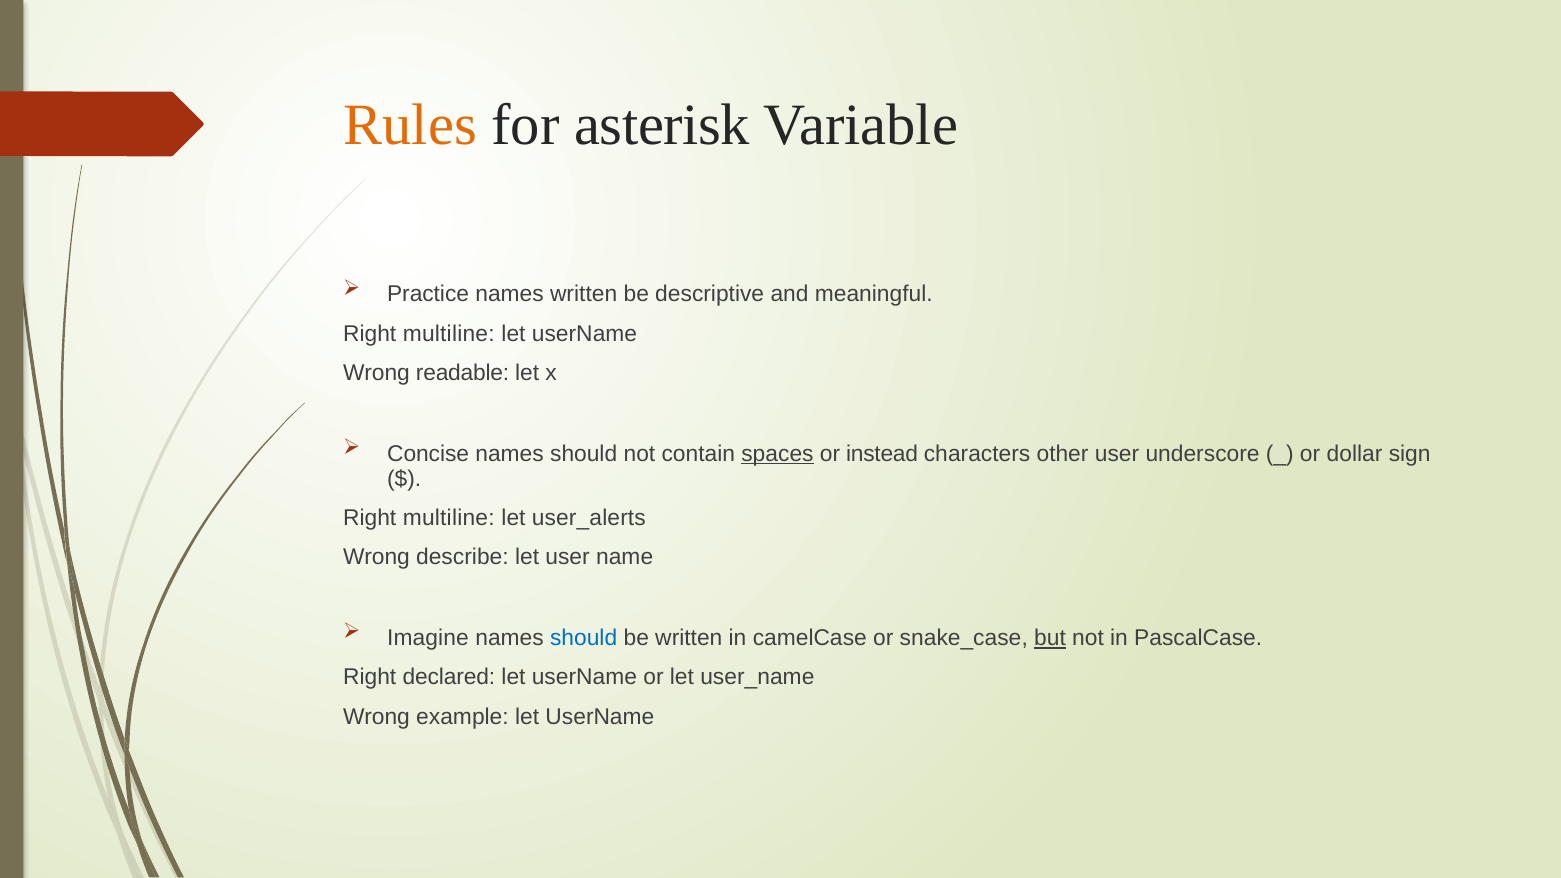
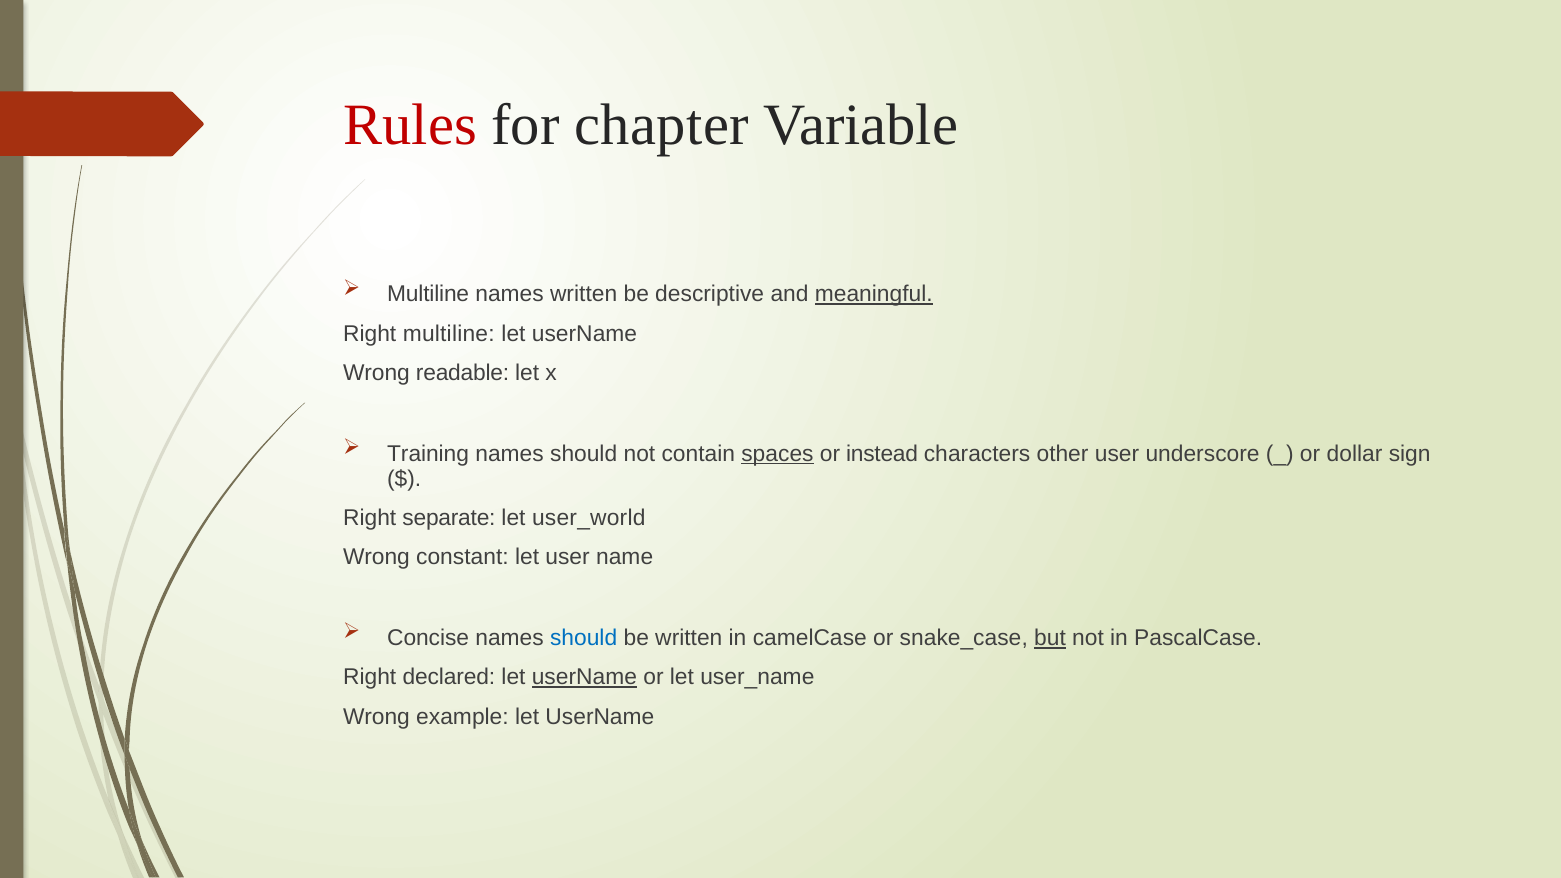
Rules colour: orange -> red (410, 125)
asterisk: asterisk -> chapter (662, 125)
Practice: Practice -> Multiline (428, 294)
meaningful underline: none -> present (874, 294)
Concise: Concise -> Training (428, 454)
multiline: multiline -> separate (449, 518)
user_alerts: user_alerts -> user_world (589, 518)
describe: describe -> constant (462, 557)
Imagine: Imagine -> Concise (428, 638)
userName underline: none -> present (584, 677)
